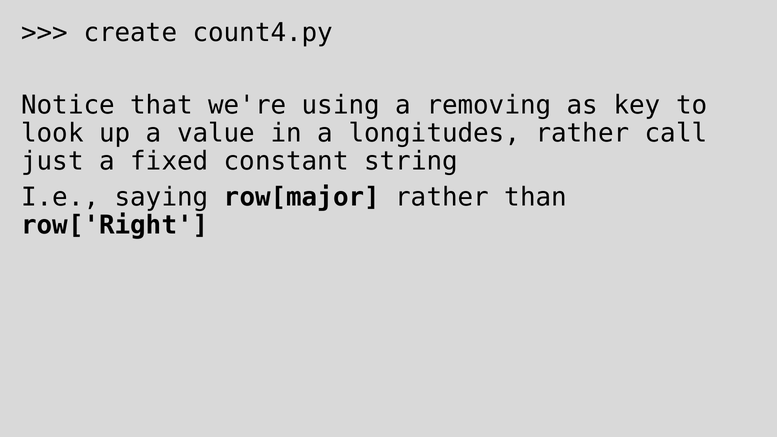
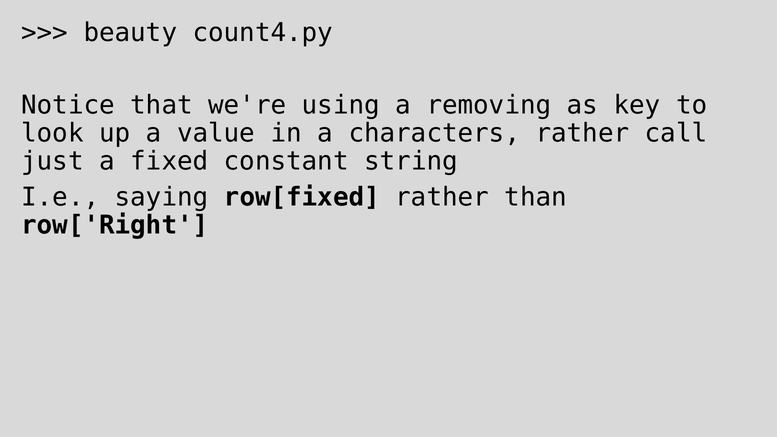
create: create -> beauty (130, 33)
longitudes: longitudes -> characters (434, 133)
row[major: row[major -> row[fixed (302, 197)
